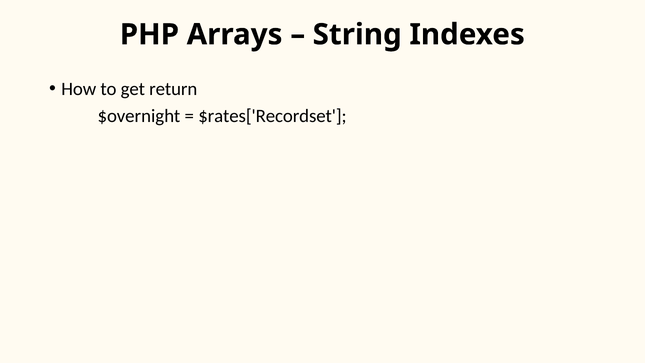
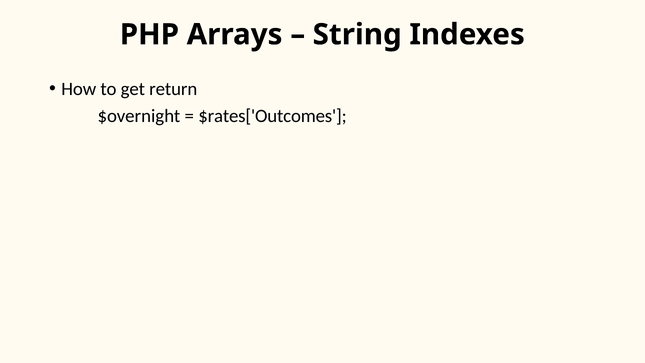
$rates['Recordset: $rates['Recordset -> $rates['Outcomes (272, 116)
